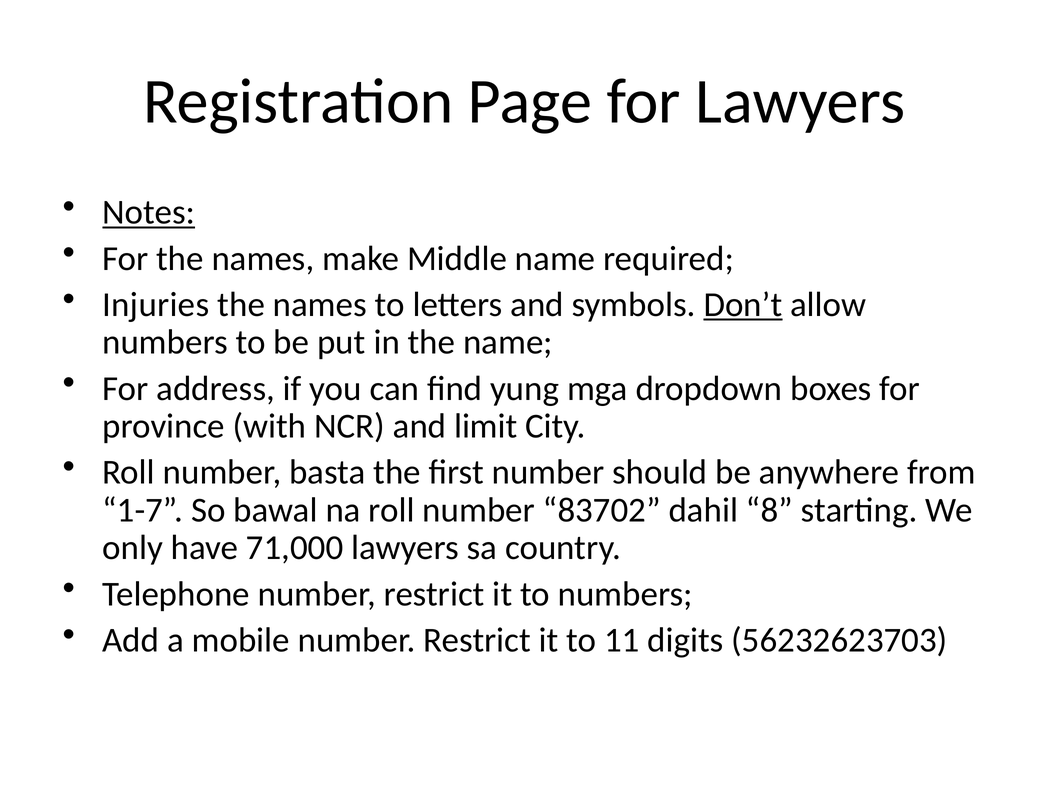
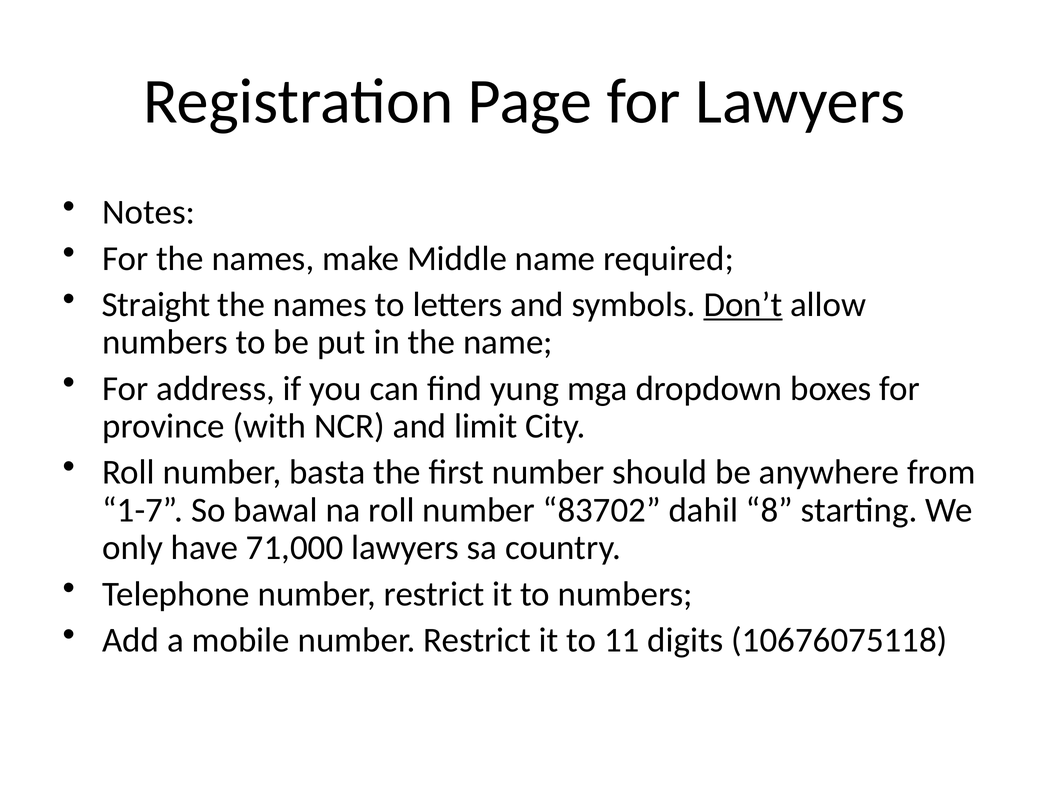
Notes underline: present -> none (149, 212)
Injuries: Injuries -> Straight (156, 305)
56232623703: 56232623703 -> 10676075118 (839, 640)
